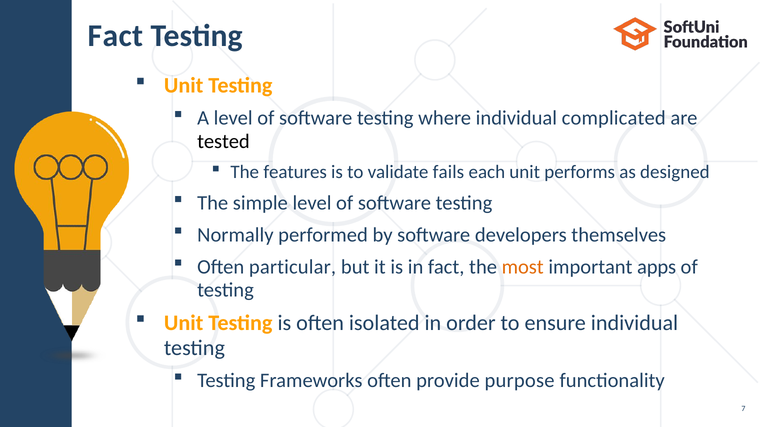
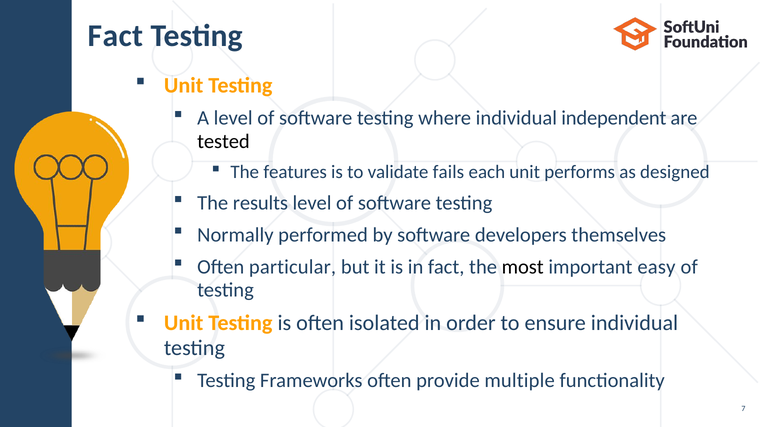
complicated: complicated -> independent (614, 118)
simple: simple -> results (260, 203)
most colour: orange -> black (523, 267)
apps: apps -> easy (656, 267)
purpose: purpose -> multiple (520, 381)
